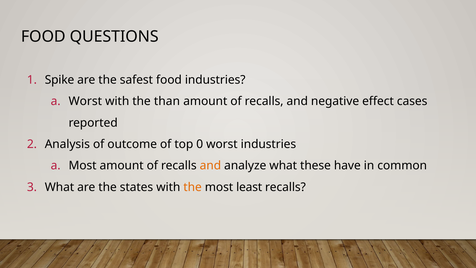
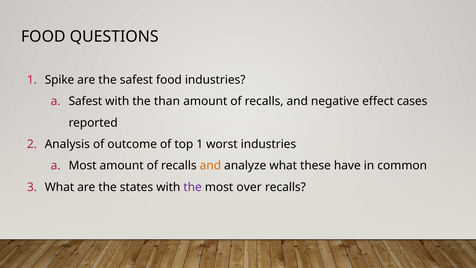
Worst: Worst -> Safest (85, 101)
top 0: 0 -> 1 (200, 144)
the colour: orange -> purple (193, 187)
least: least -> over (249, 187)
